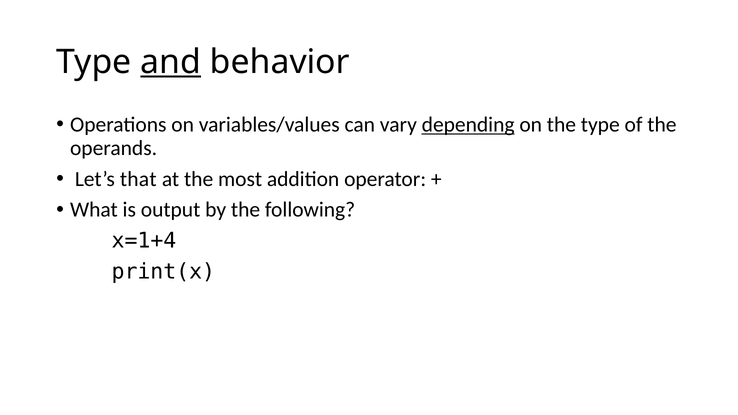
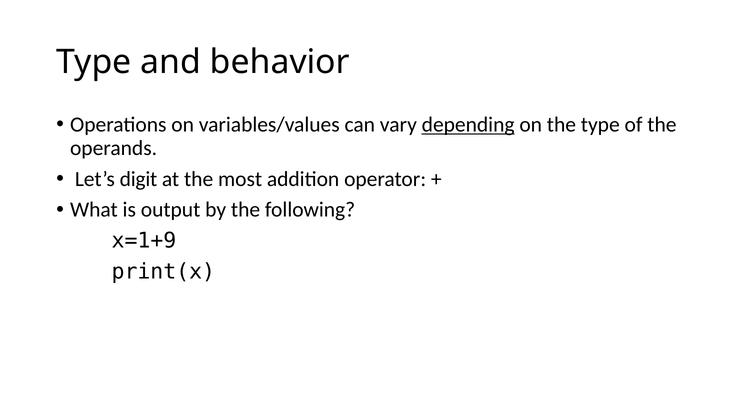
and underline: present -> none (171, 62)
that: that -> digit (138, 179)
x=1+4: x=1+4 -> x=1+9 (144, 241)
